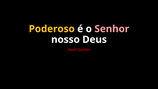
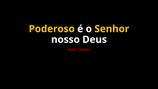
Senhor colour: pink -> yellow (112, 29)
